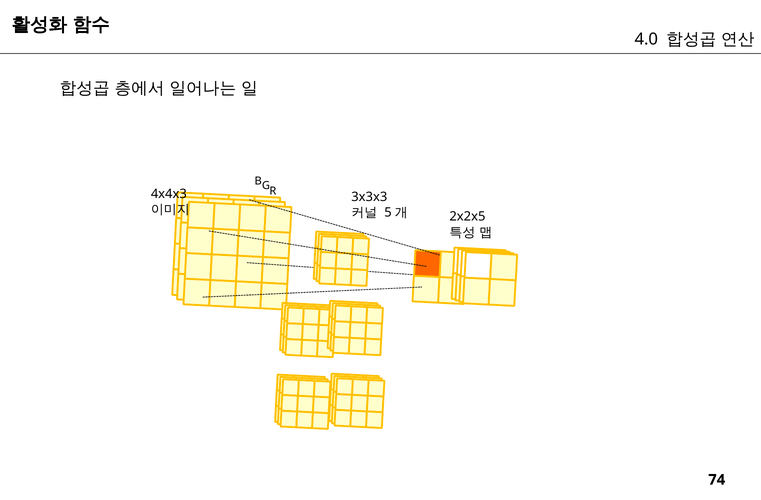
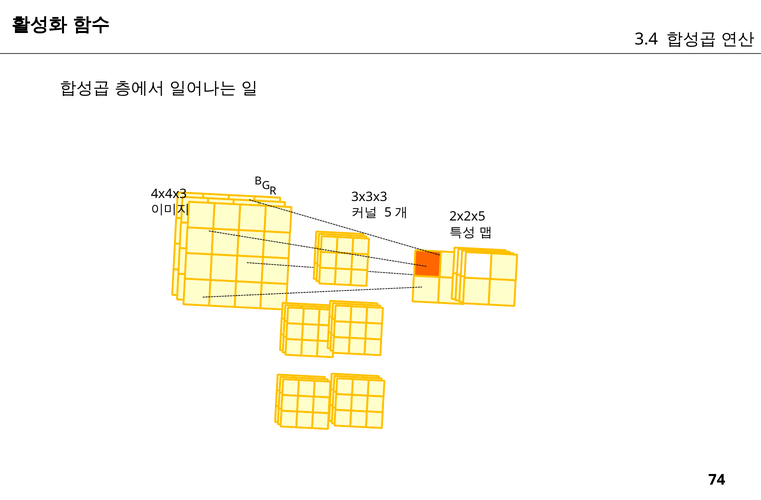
4.0: 4.0 -> 3.4 (646, 39)
